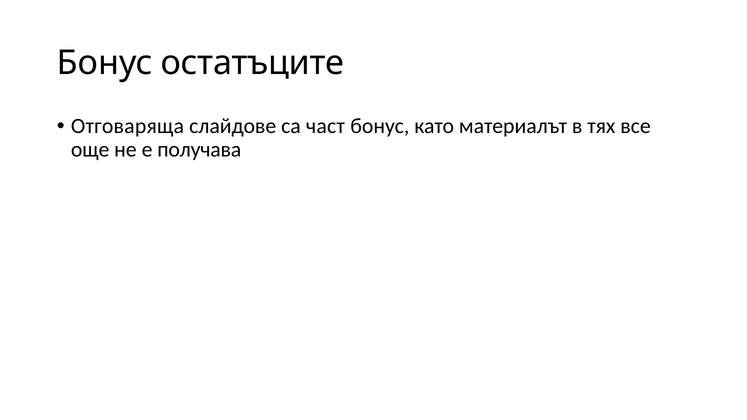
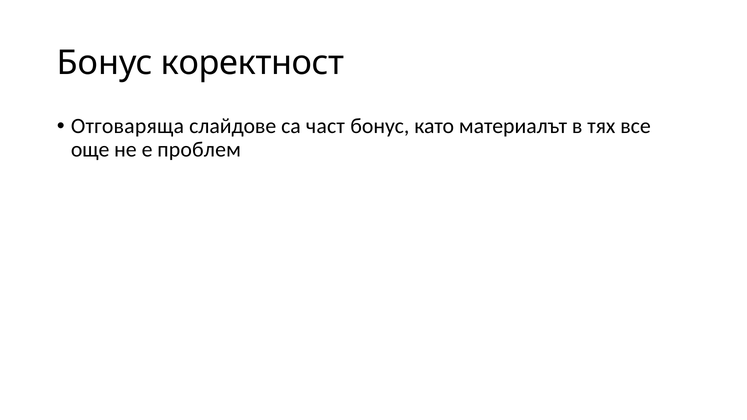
остатъците: остатъците -> коректност (253, 63)
получава: получава -> проблем (199, 150)
